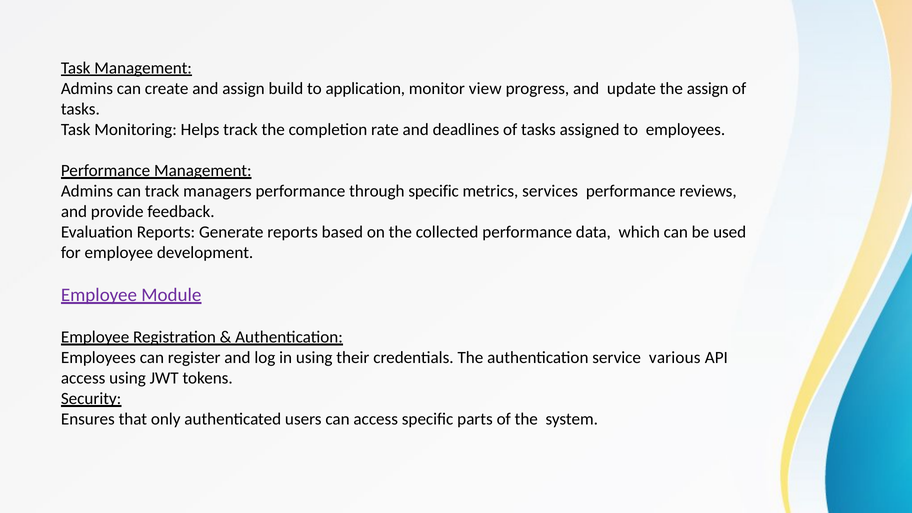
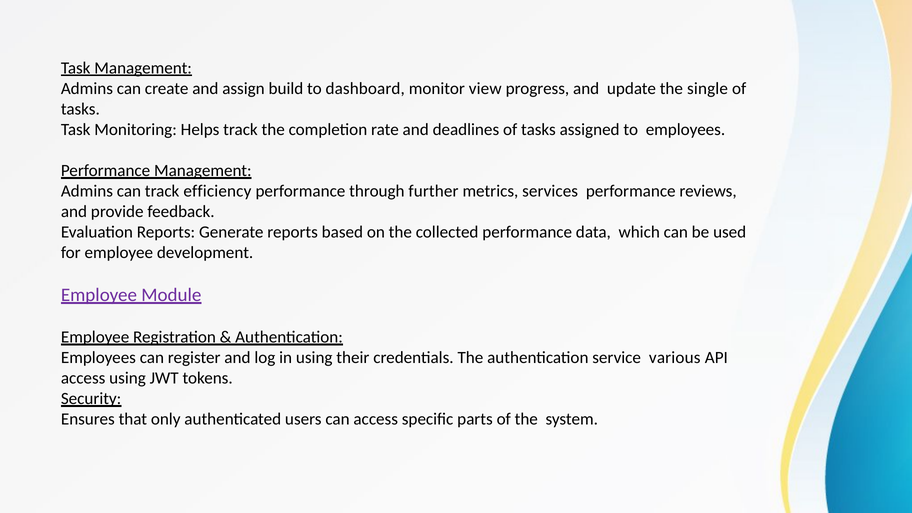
application: application -> dashboard (365, 88)
the assign: assign -> single (708, 88)
managers: managers -> efficiency (217, 191)
through specific: specific -> further (433, 191)
